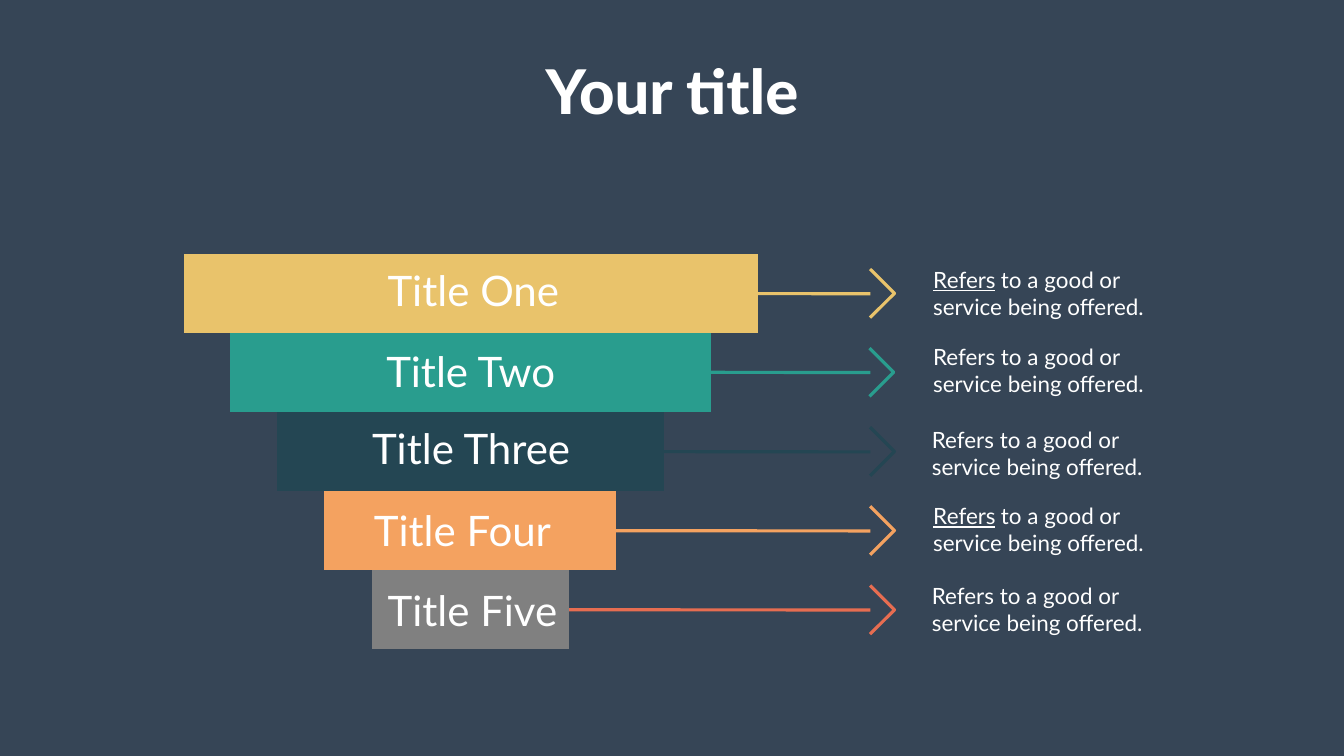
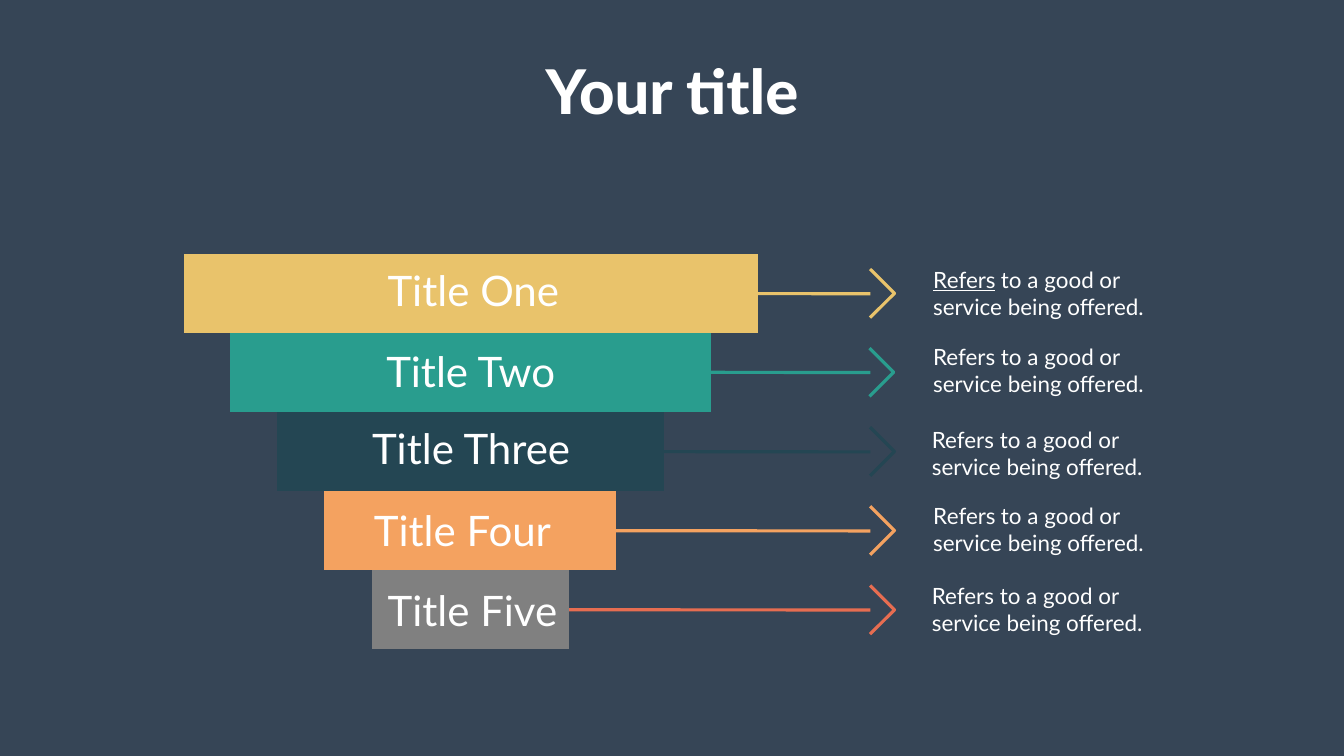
Refers underline: present -> none (964, 518)
